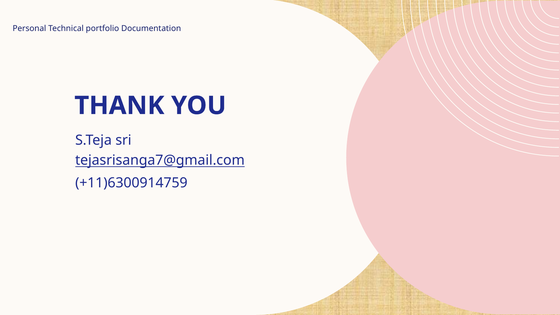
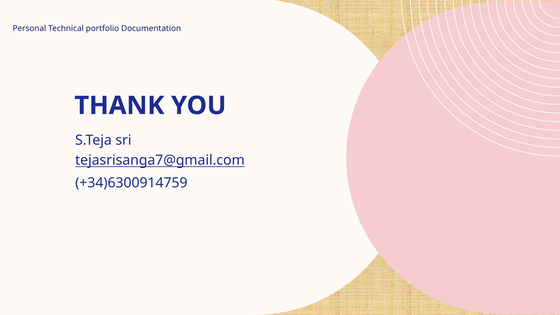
+11)6300914759: +11)6300914759 -> +34)6300914759 (131, 183)
